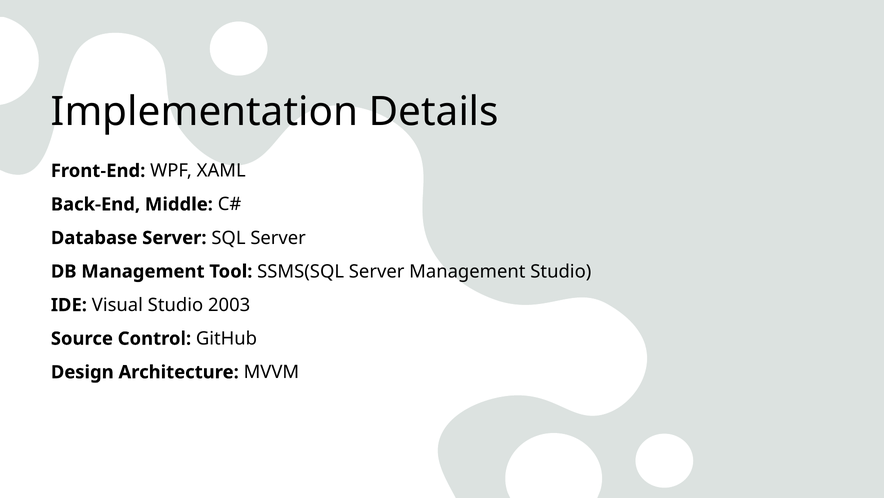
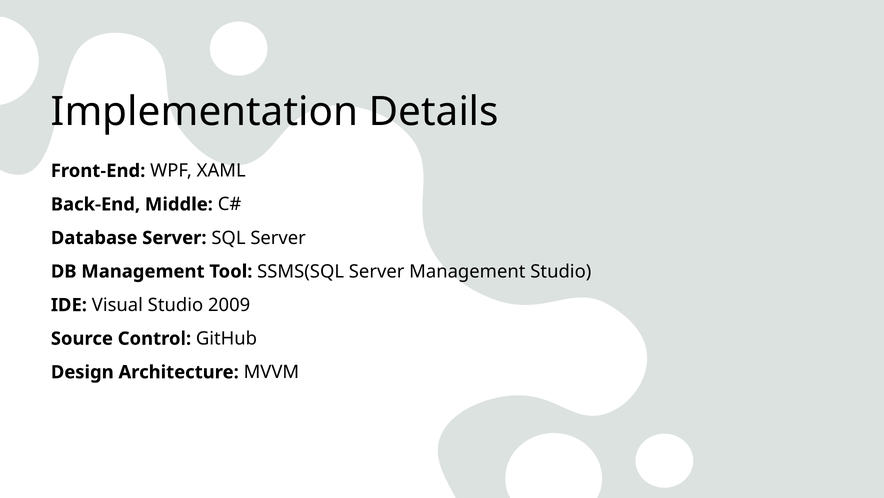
2003: 2003 -> 2009 (229, 305)
